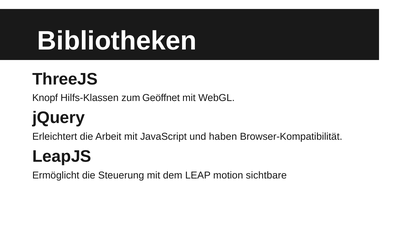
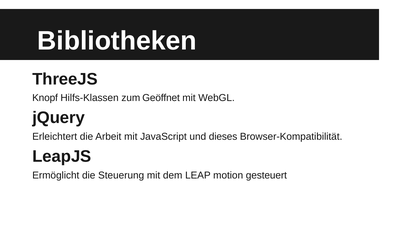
haben: haben -> dieses (223, 136)
sichtbare: sichtbare -> gesteuert (266, 175)
